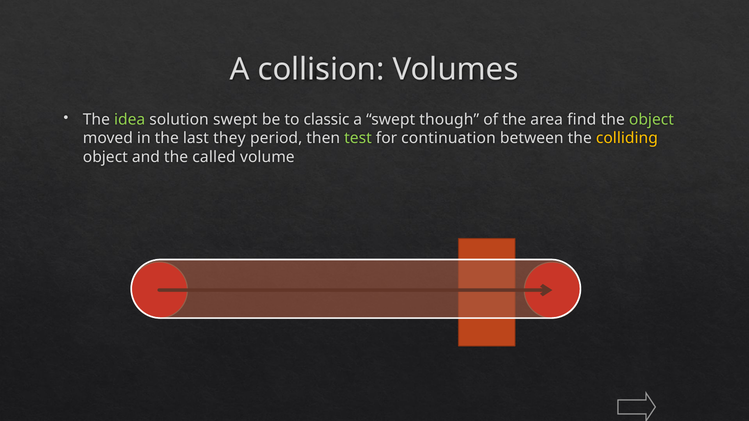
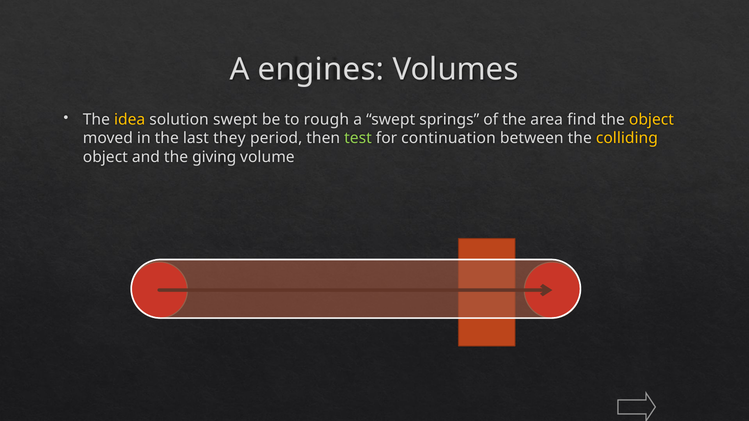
collision: collision -> engines (321, 69)
idea colour: light green -> yellow (130, 120)
classic: classic -> rough (326, 120)
though: though -> springs (449, 120)
object colour: light green -> yellow (651, 120)
called: called -> giving (214, 157)
